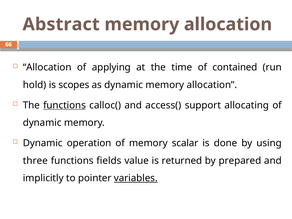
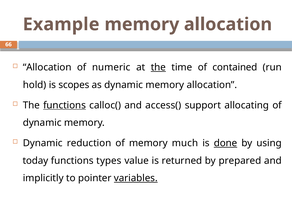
Abstract: Abstract -> Example (61, 24)
applying: applying -> numeric (111, 67)
the underline: none -> present (158, 67)
operation: operation -> reduction (89, 143)
scalar: scalar -> much (185, 143)
done underline: none -> present (226, 143)
three: three -> today (35, 161)
fields: fields -> types (109, 161)
